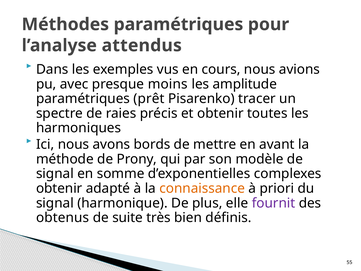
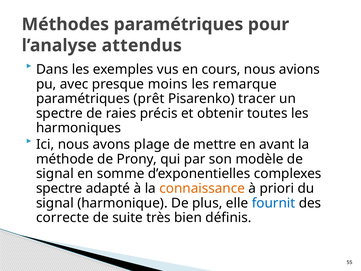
amplitude: amplitude -> remarque (245, 84)
bords: bords -> plage (152, 144)
obtenir: obtenir -> spectre (59, 188)
fournit colour: purple -> blue (274, 203)
obtenus: obtenus -> correcte (63, 218)
